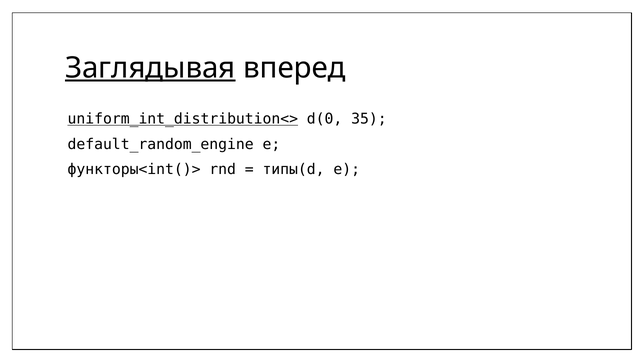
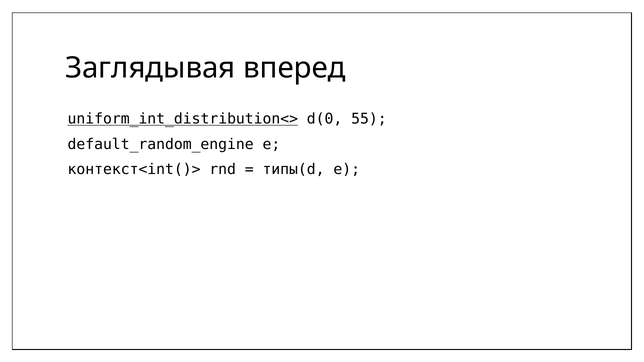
Заглядывая underline: present -> none (150, 68)
35: 35 -> 55 (369, 119)
функторы<int()>: функторы<int()> -> контекст<int()> (134, 170)
